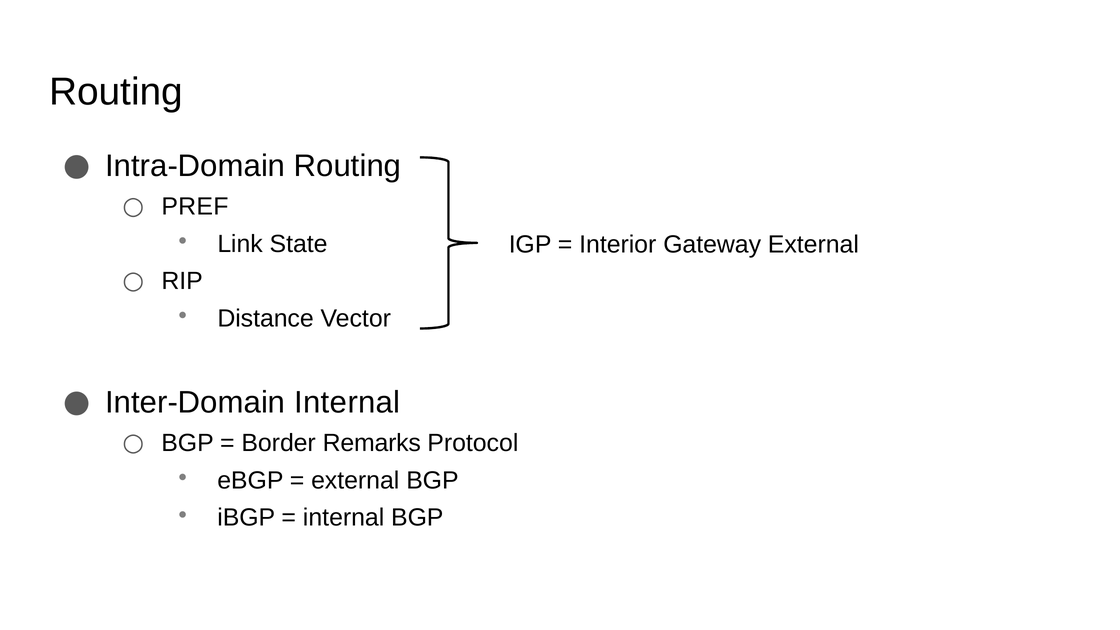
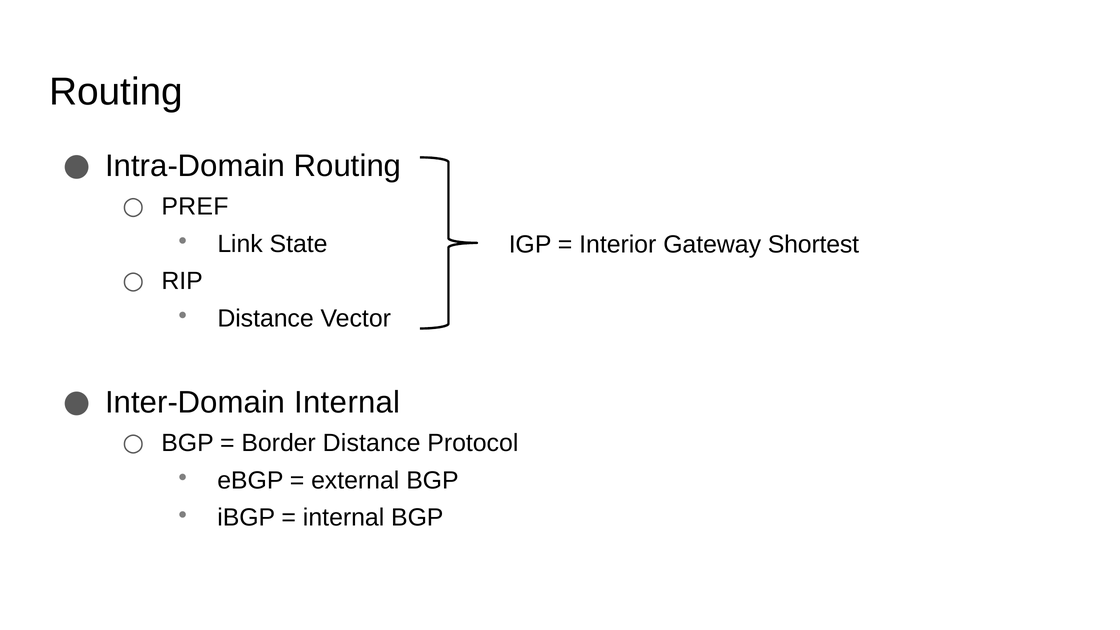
Gateway External: External -> Shortest (813, 244)
Border Remarks: Remarks -> Distance (372, 443)
